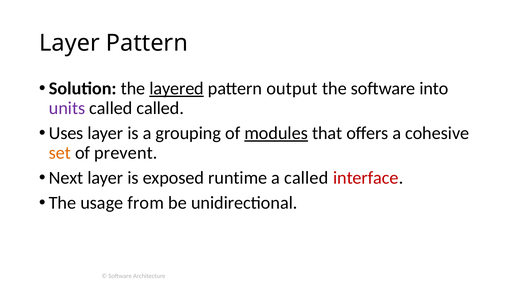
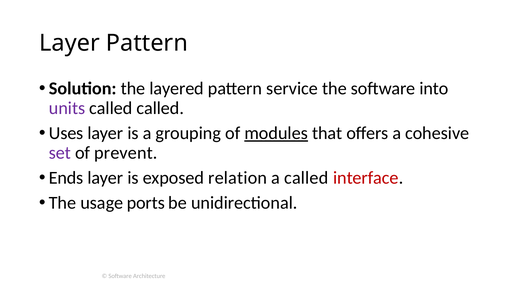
layered underline: present -> none (177, 89)
output: output -> service (292, 89)
set colour: orange -> purple (60, 153)
Next: Next -> Ends (66, 178)
runtime: runtime -> relation (238, 178)
from: from -> ports (146, 203)
